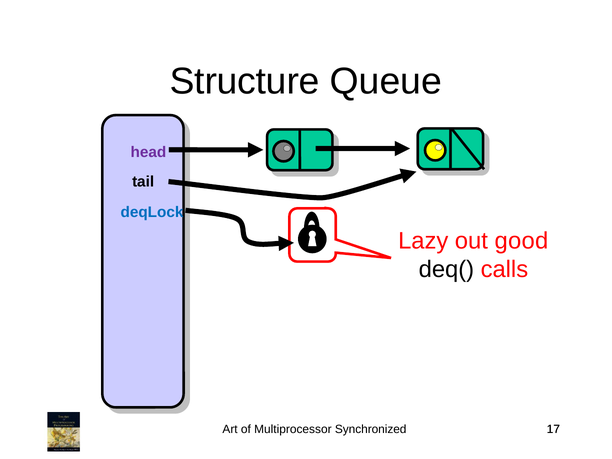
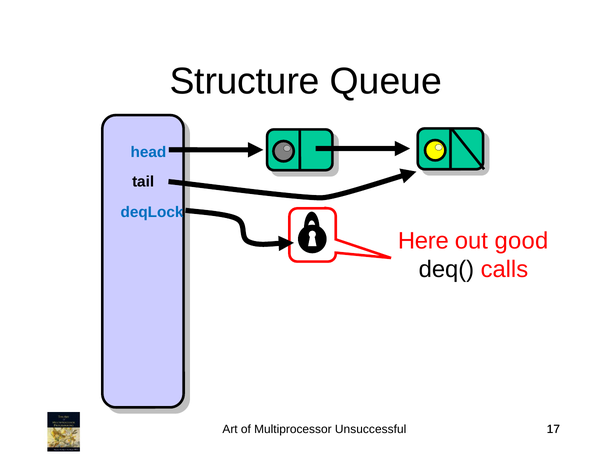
head colour: purple -> blue (148, 152)
Lazy: Lazy -> Here (423, 241)
Synchronized: Synchronized -> Unsuccessful (371, 429)
